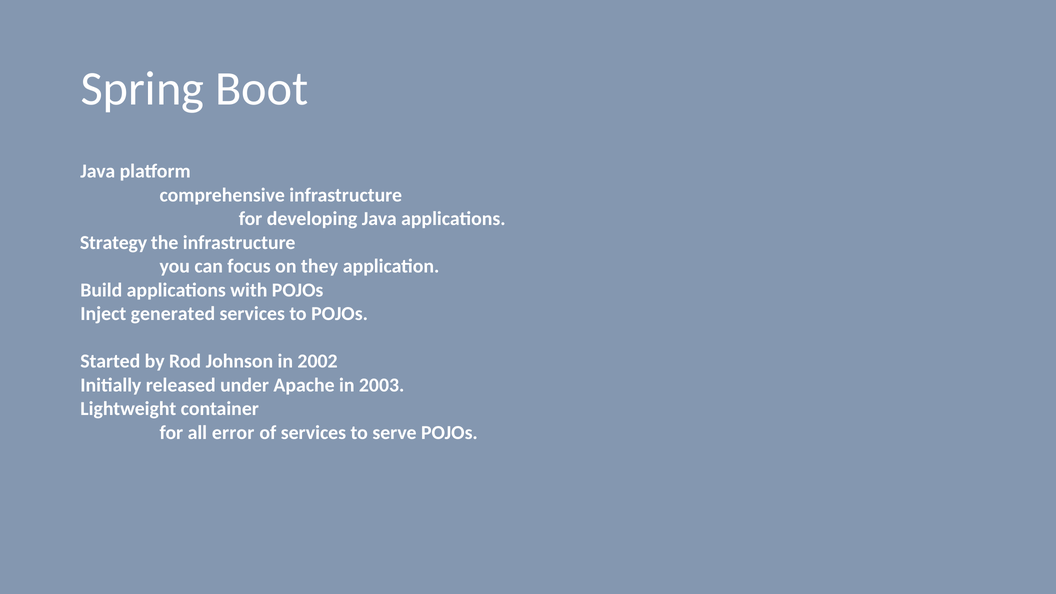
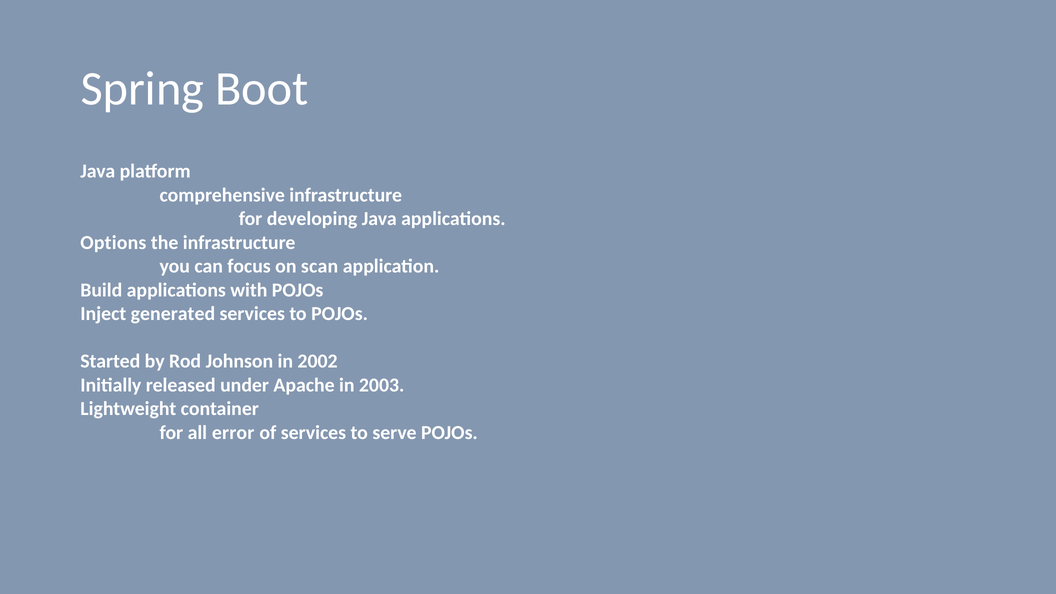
Strategy: Strategy -> Options (113, 243)
they: they -> scan (320, 266)
